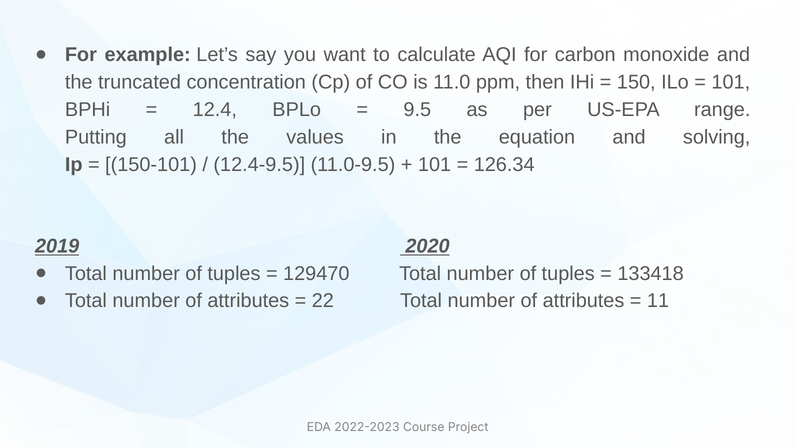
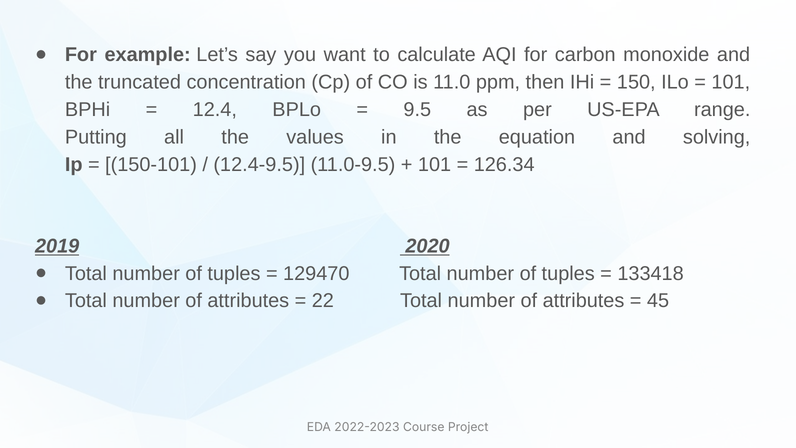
11: 11 -> 45 (658, 301)
